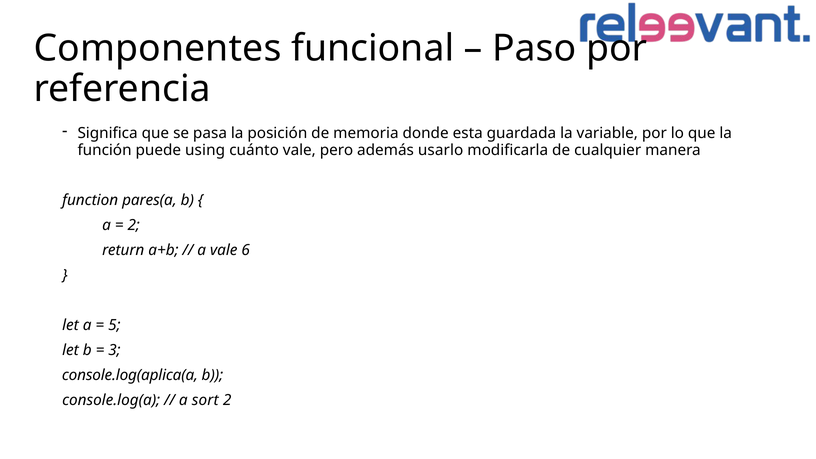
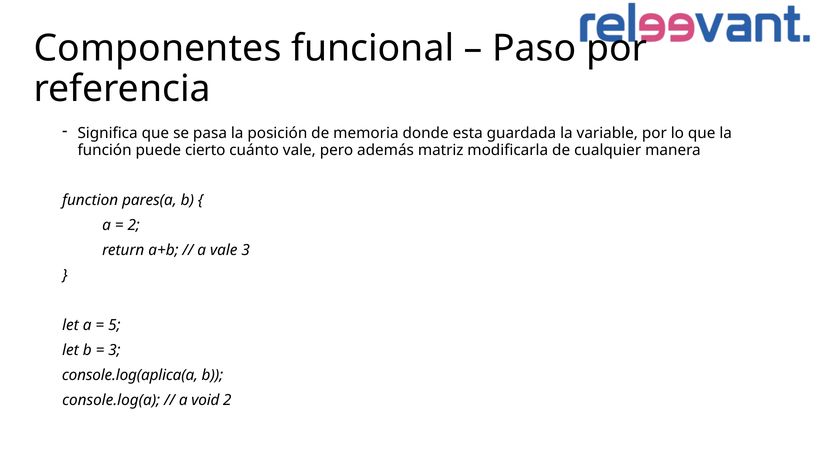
using: using -> cierto (205, 150)
usarlo: usarlo -> matriz (441, 150)
vale 6: 6 -> 3 (246, 250)
sort: sort -> void (205, 400)
